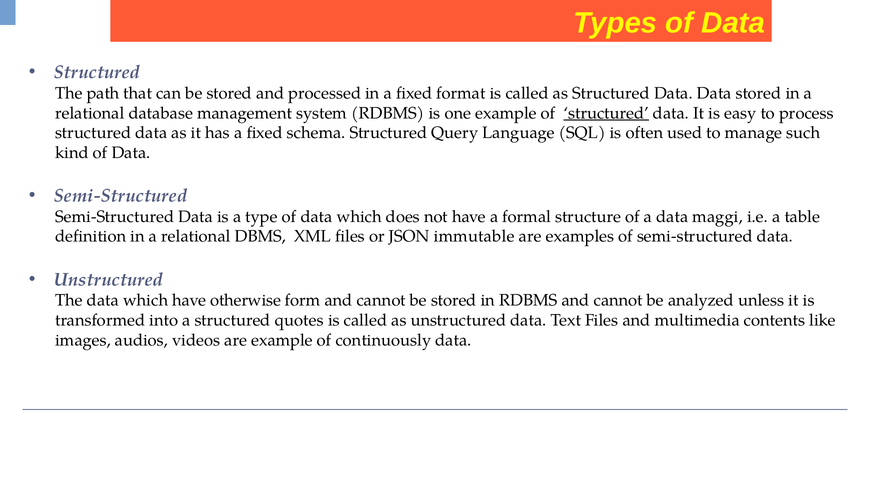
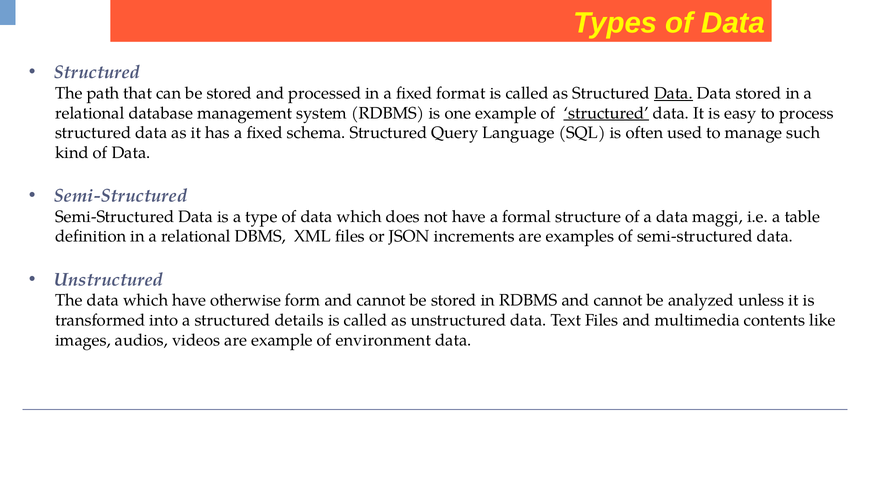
Data underline: none -> present (673, 93)
immutable: immutable -> increments (474, 237)
quotes: quotes -> details (299, 320)
continuously: continuously -> environment (383, 340)
